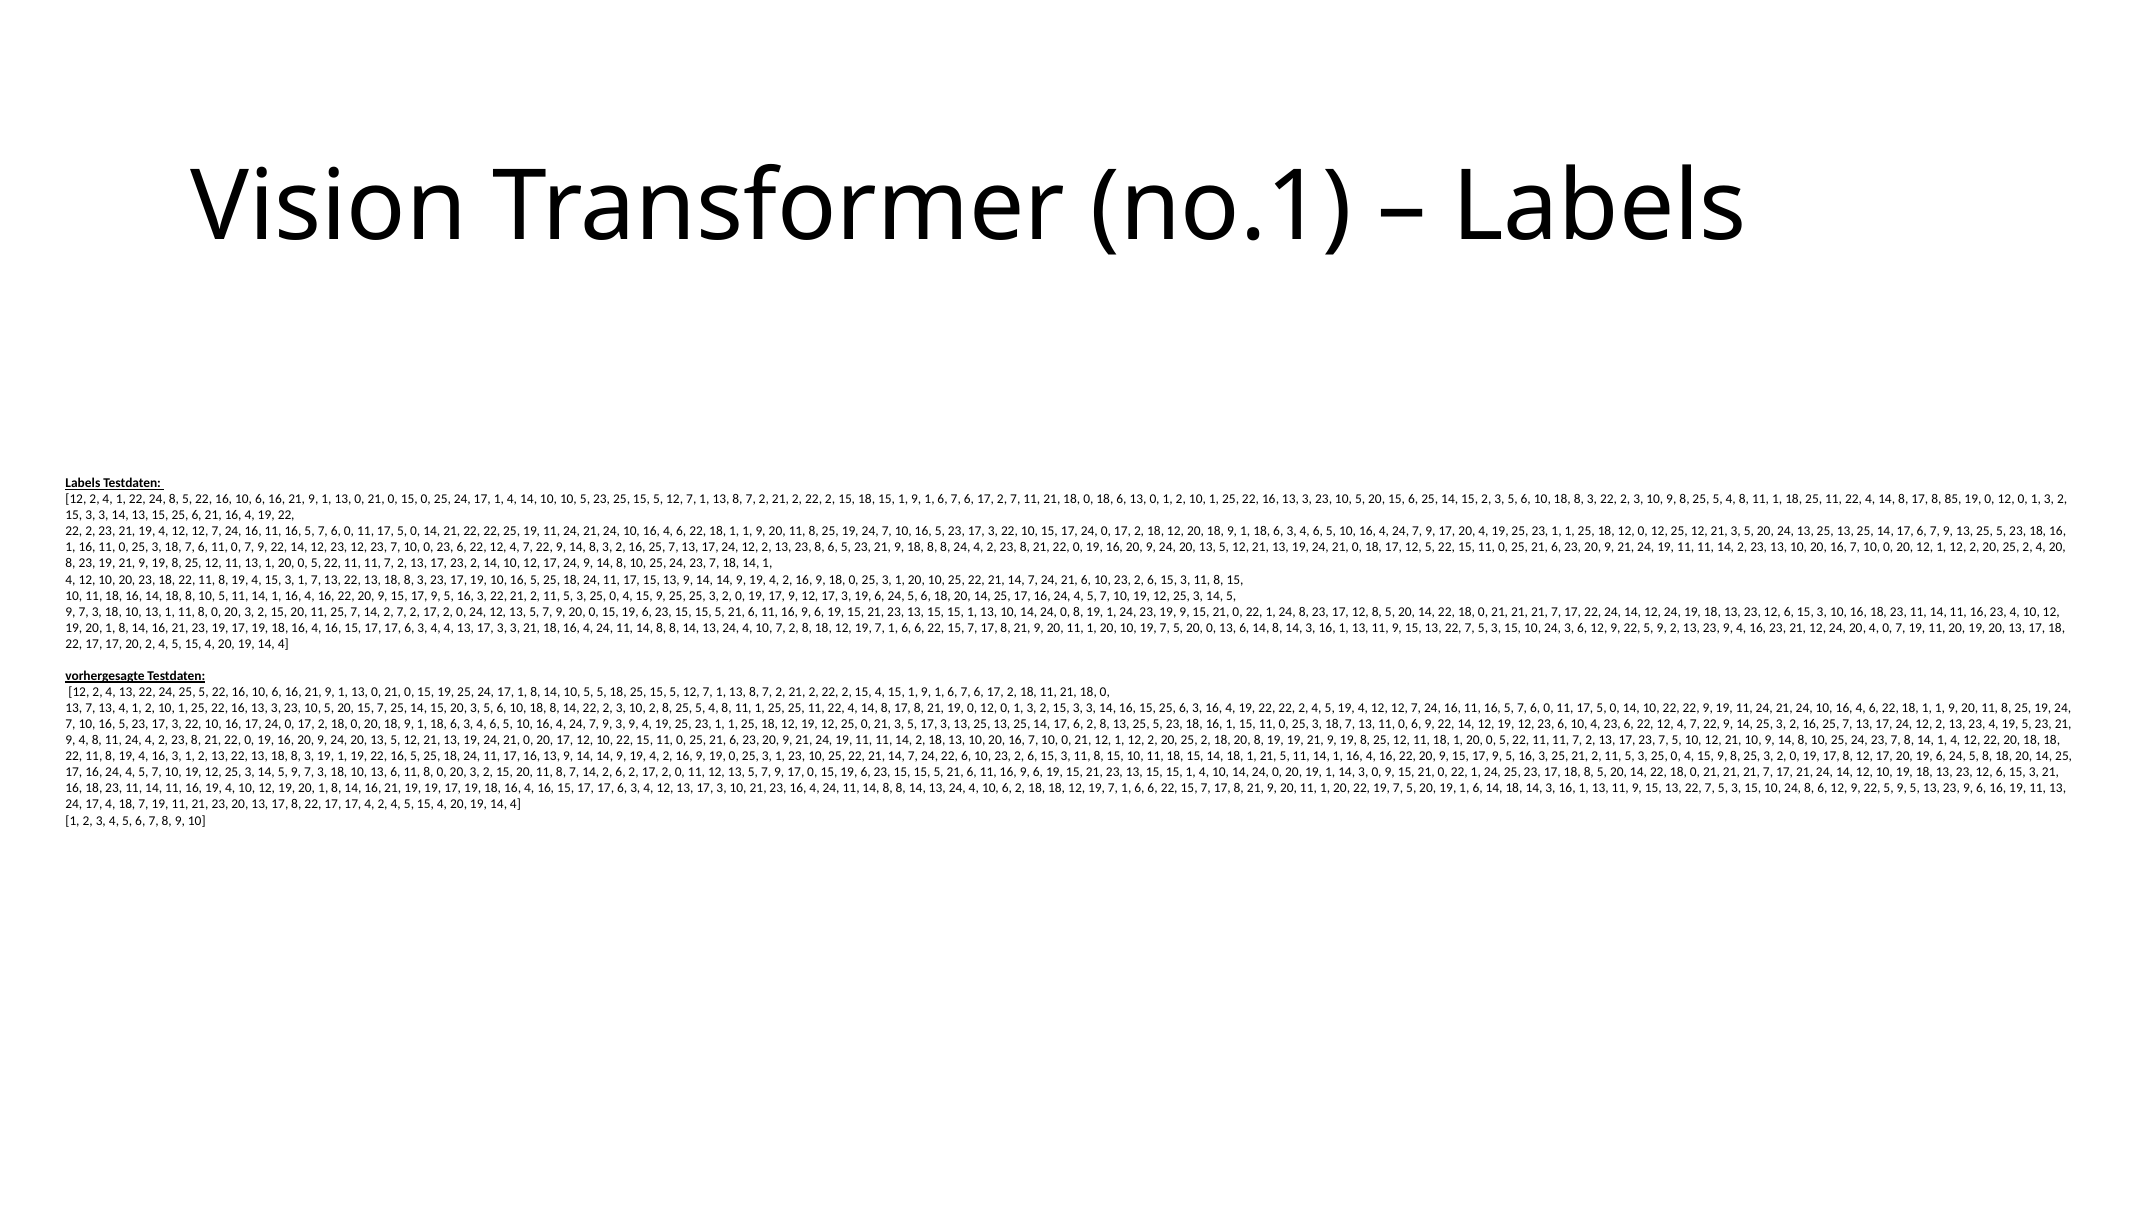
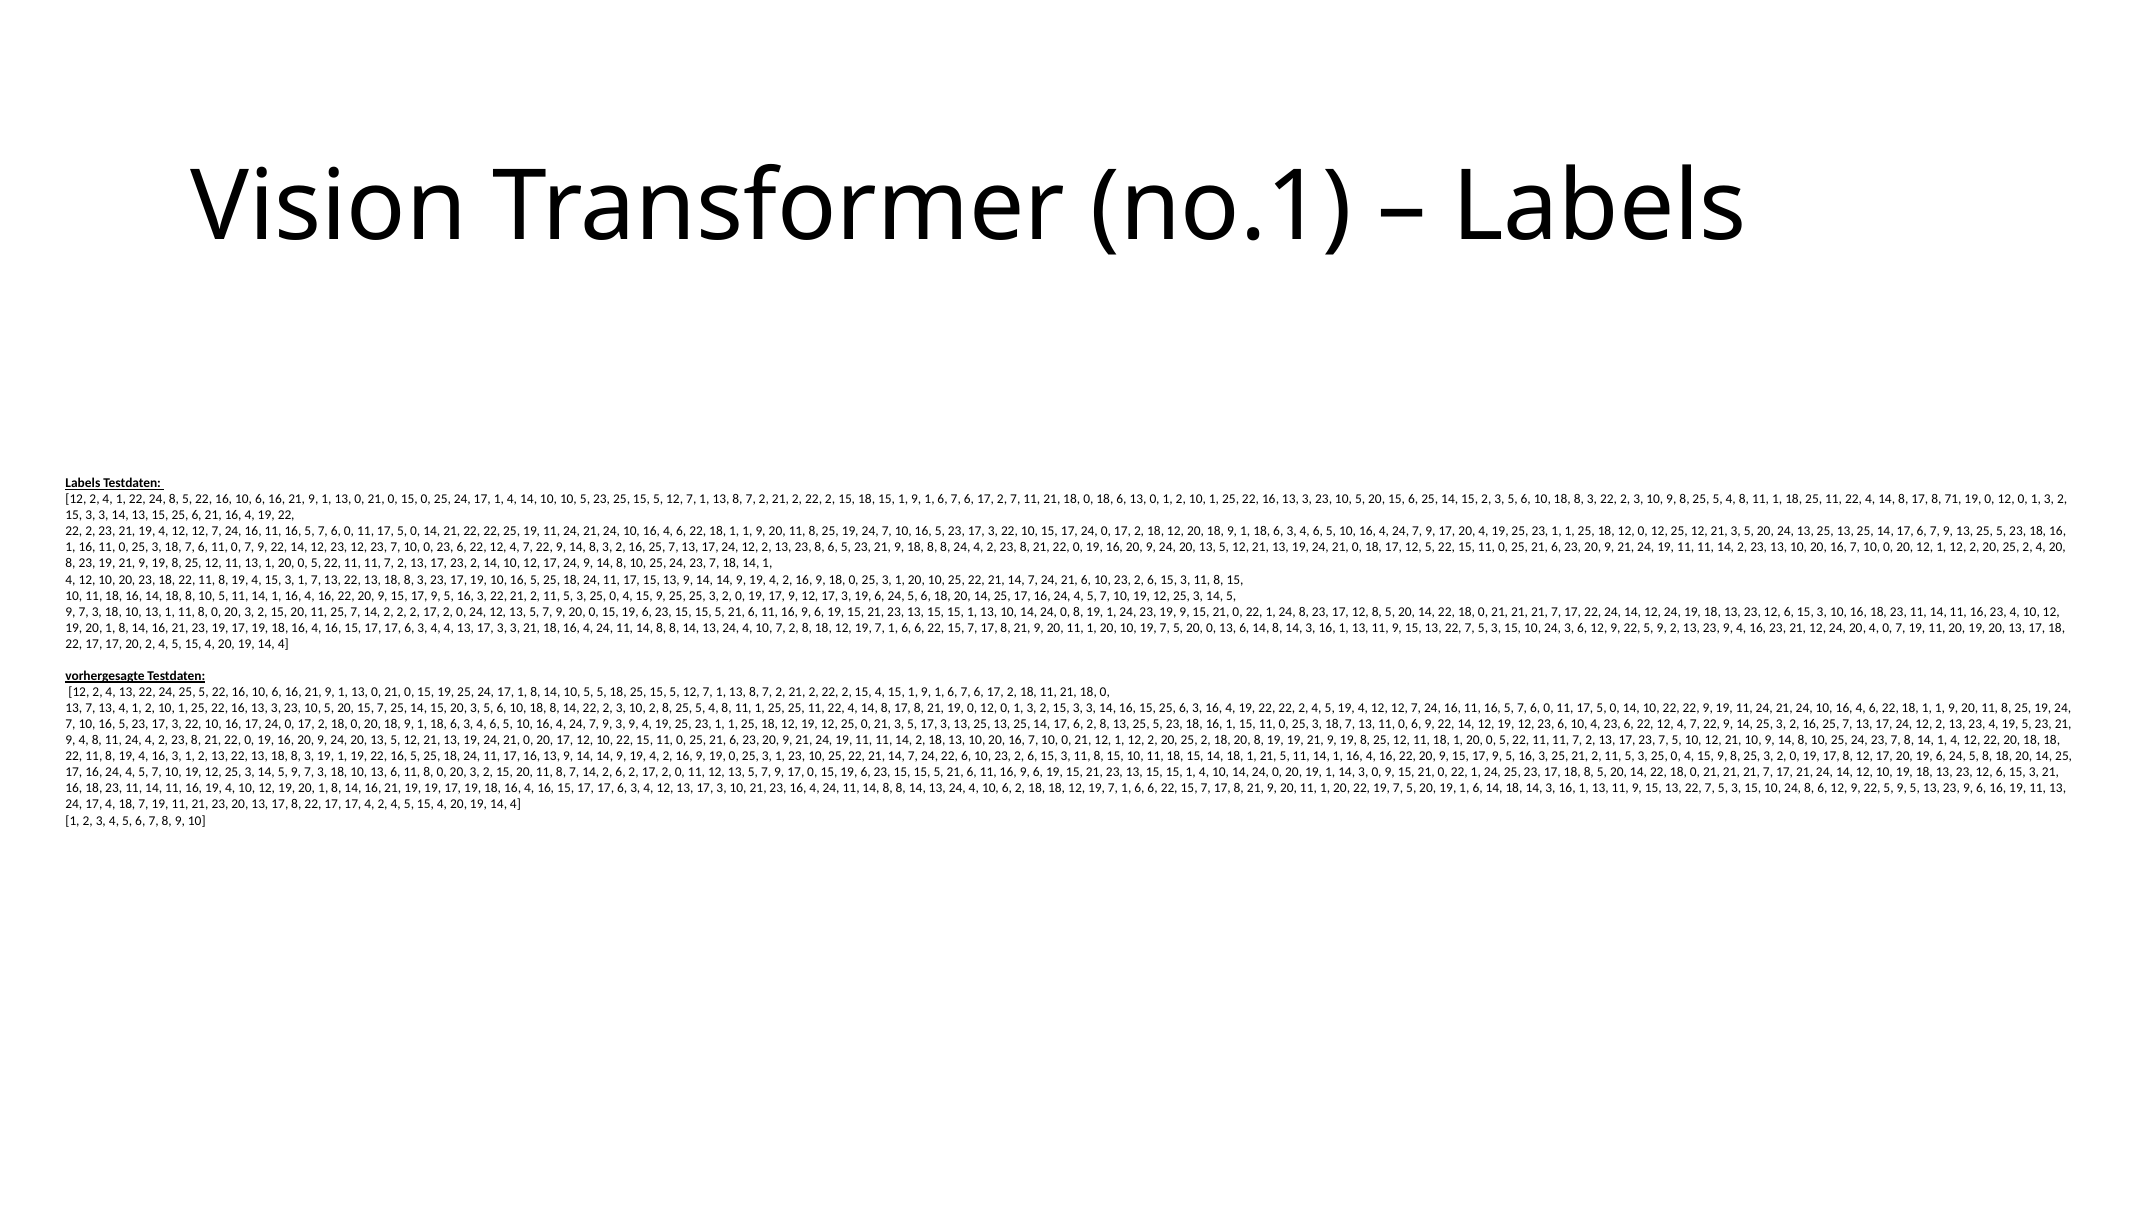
85: 85 -> 71 (1953, 499)
14 2 7: 7 -> 2 (402, 612)
